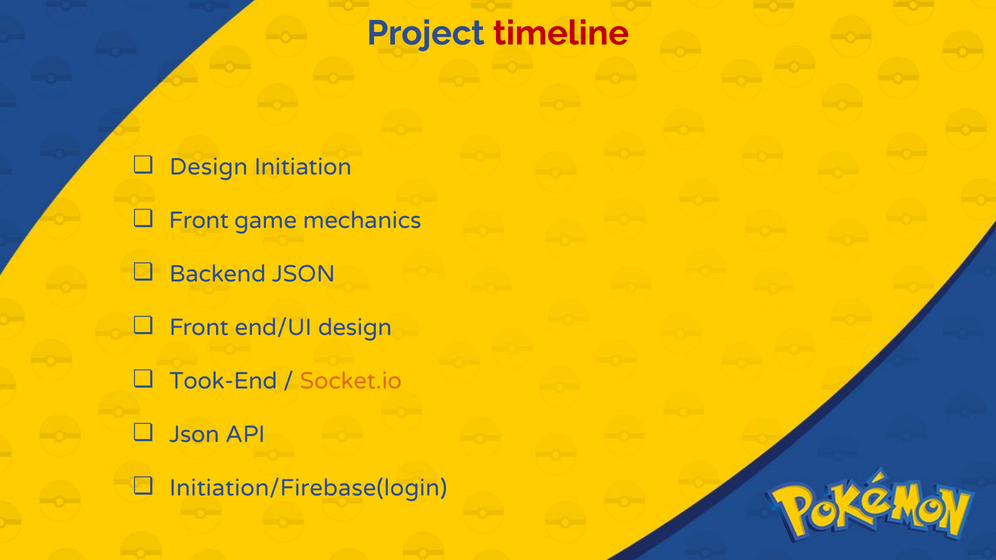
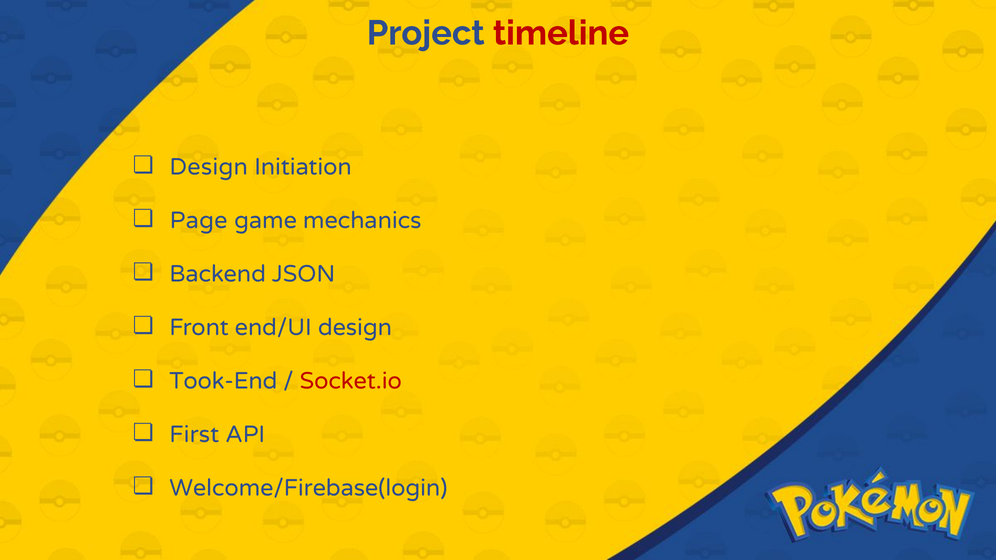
Front: Front -> Page (199, 221)
Socket.io colour: orange -> red (351, 381)
Json: Json -> First (194, 435)
Initiation/Firebase(login: Initiation/Firebase(login -> Welcome/Firebase(login (308, 488)
